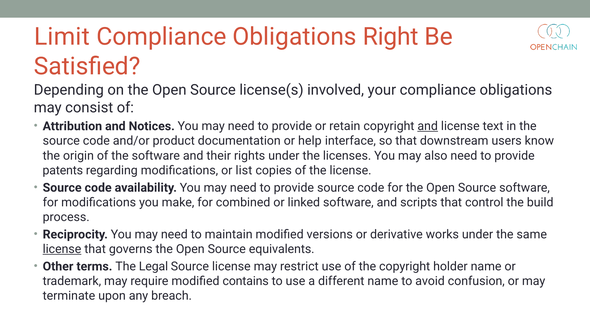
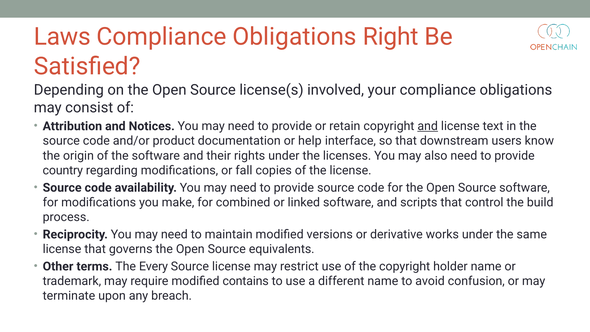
Limit: Limit -> Laws (62, 37)
patents: patents -> country (63, 170)
list: list -> fall (244, 170)
license underline: present -> none (62, 249)
Legal: Legal -> Every (153, 266)
